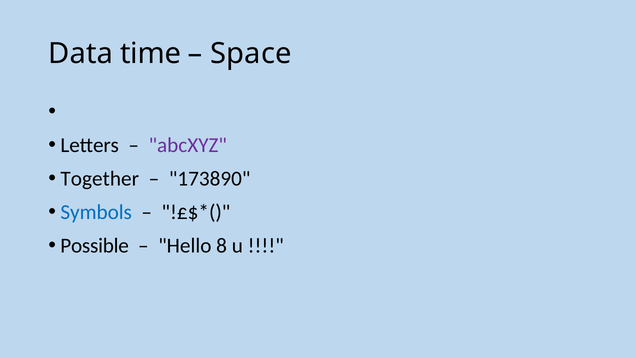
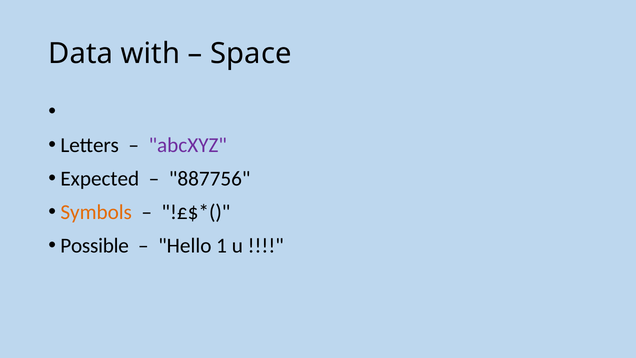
time: time -> with (150, 53)
Together: Together -> Expected (100, 179)
173890: 173890 -> 887756 (210, 179)
Symbols colour: blue -> orange (96, 212)
8: 8 -> 1 (222, 245)
